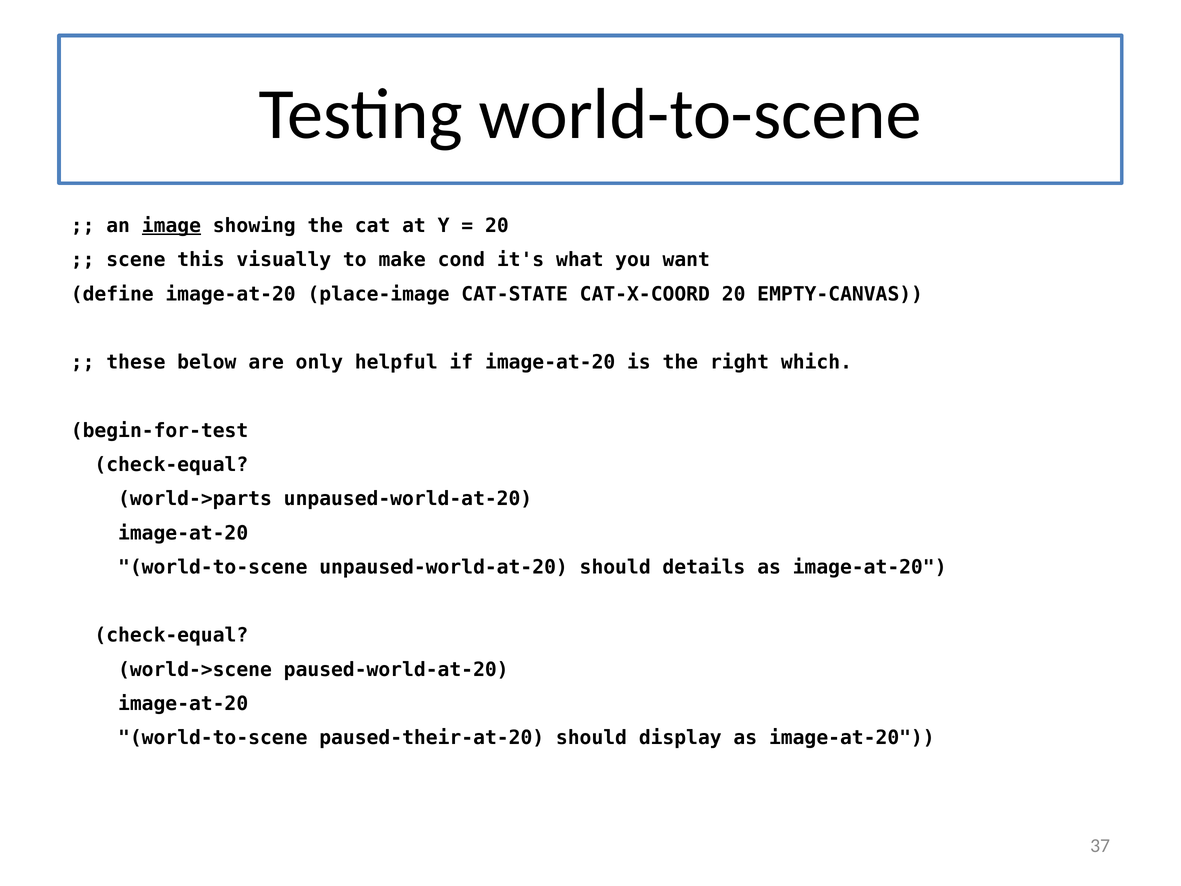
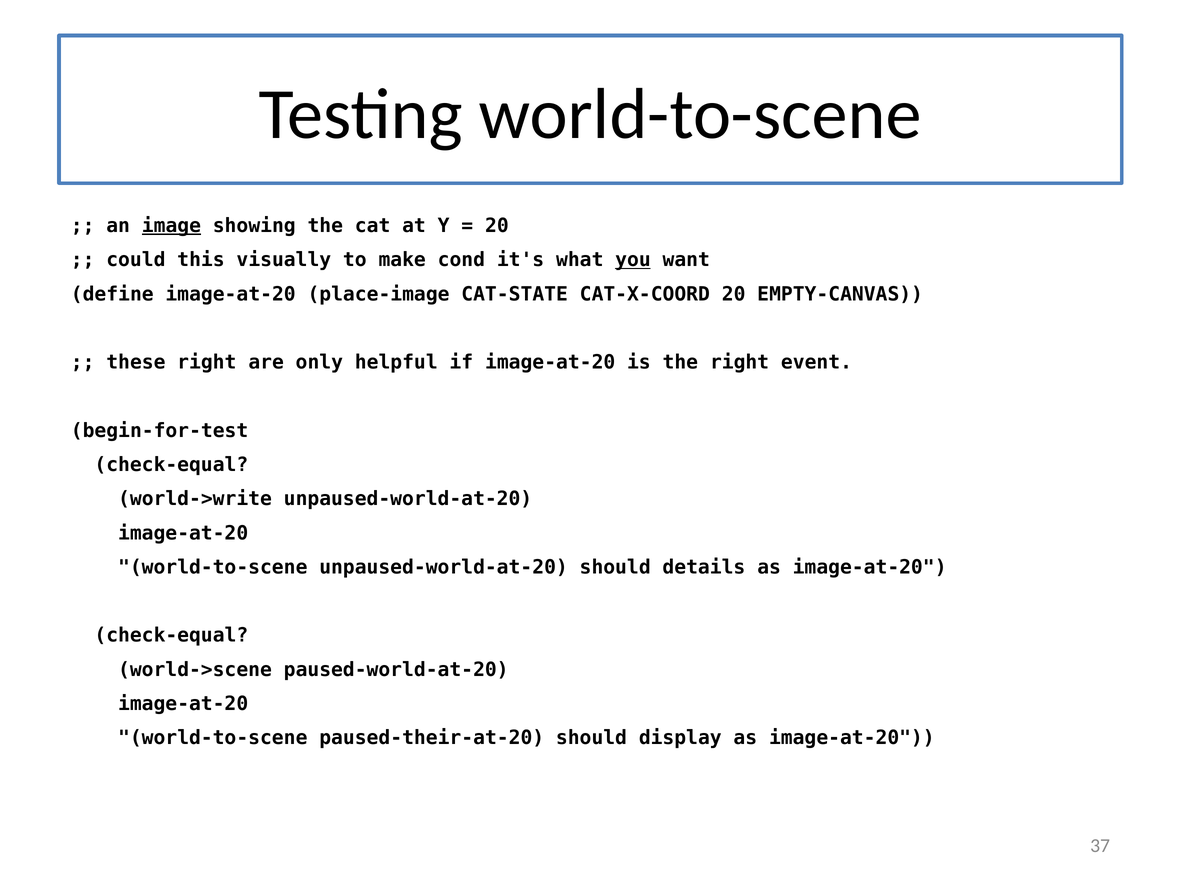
scene: scene -> could (136, 260)
you underline: none -> present (633, 260)
these below: below -> right (207, 362)
which: which -> event (816, 362)
world->parts: world->parts -> world->write (195, 499)
